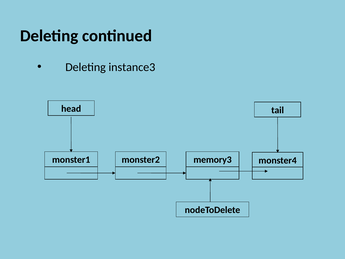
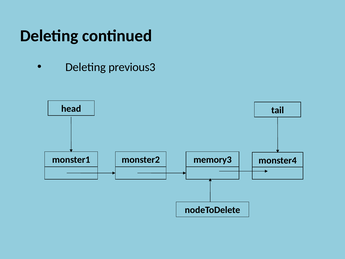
instance3: instance3 -> previous3 (132, 67)
